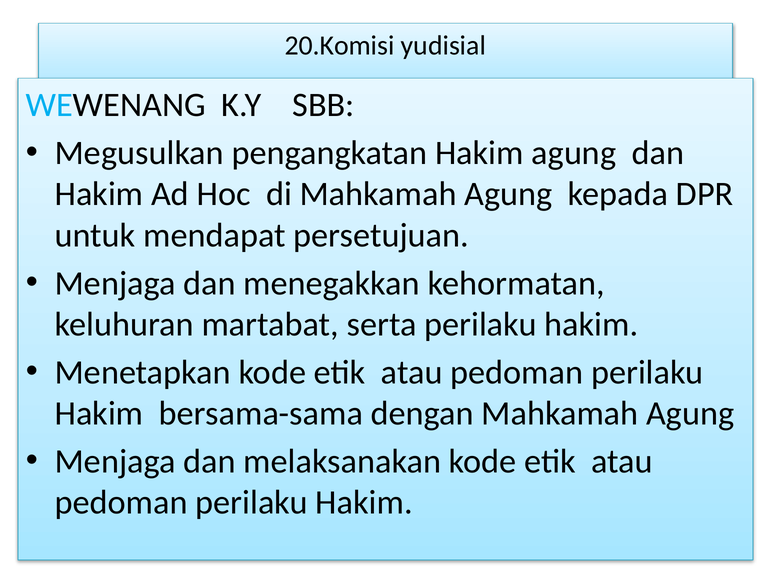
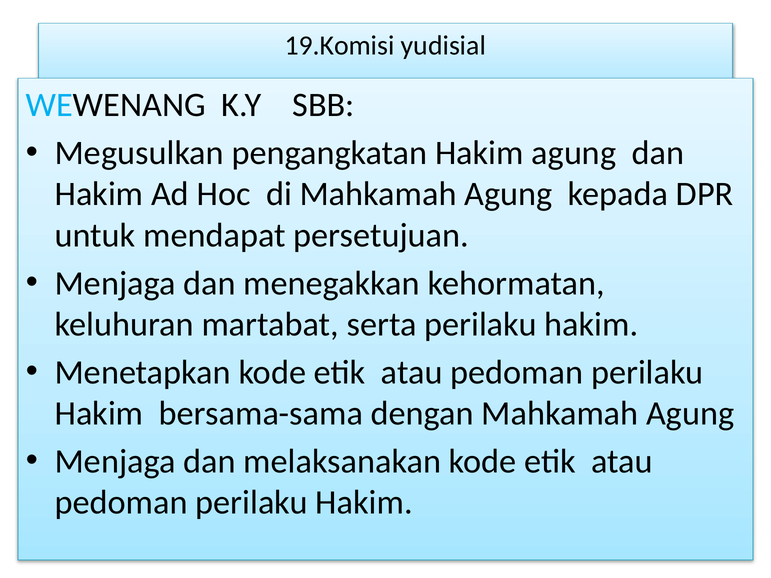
20.Komisi: 20.Komisi -> 19.Komisi (340, 46)
